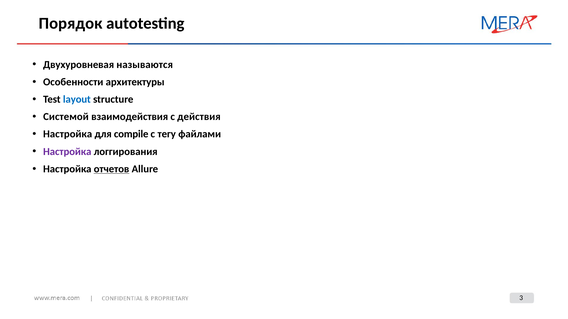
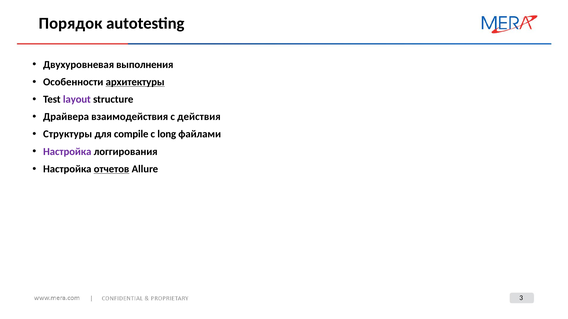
называются: называются -> выполнения (145, 65)
архитектуры underline: none -> present (135, 82)
layout colour: blue -> purple (77, 99)
Системой: Системой -> Драйвера (66, 117)
Настройка: Настройка -> Структуры (68, 134)
тегу: тегу -> long (167, 134)
